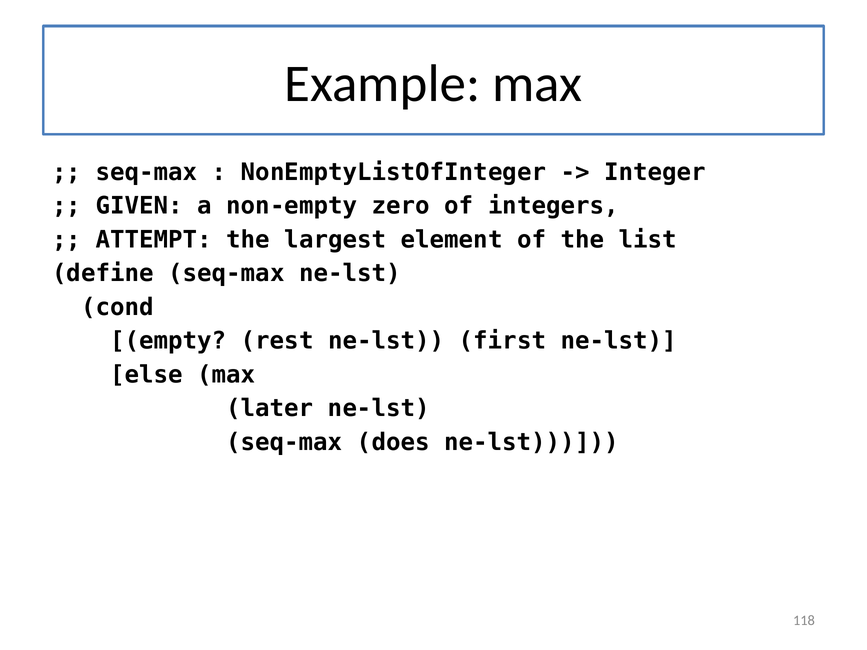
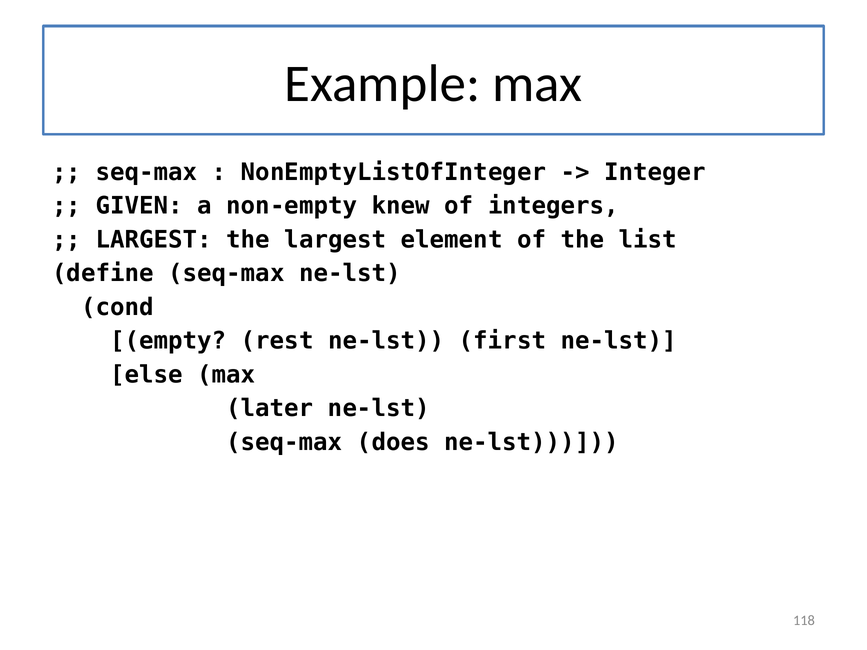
zero: zero -> knew (401, 206)
ATTEMPT: ATTEMPT -> LARGEST (154, 240)
